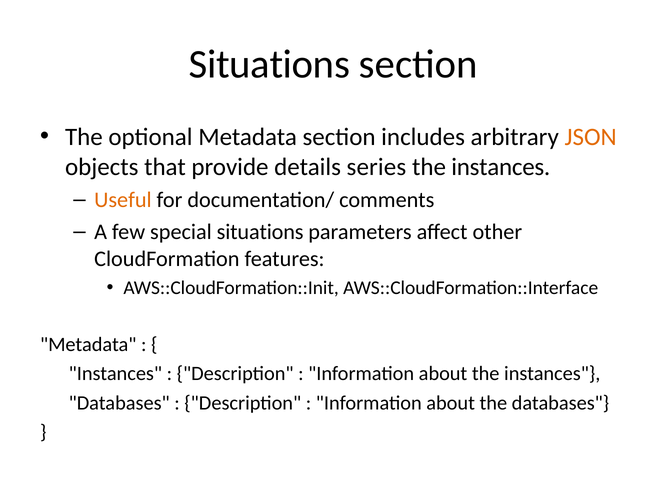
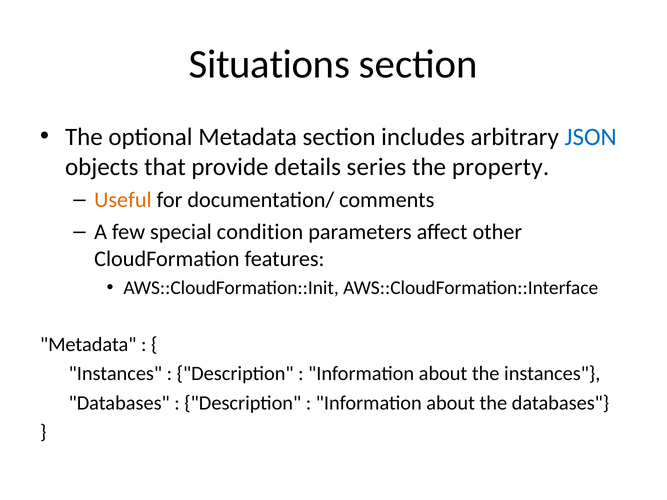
JSON colour: orange -> blue (591, 137)
instances: instances -> property (501, 167)
special situations: situations -> condition (260, 232)
